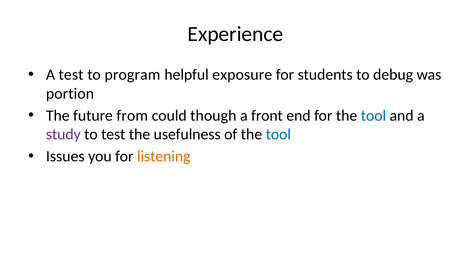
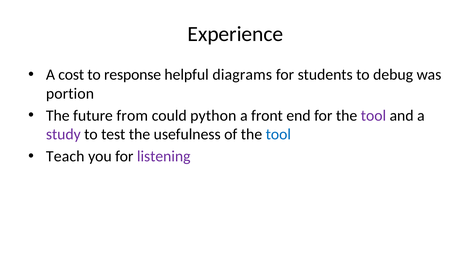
A test: test -> cost (71, 75)
program: program -> response (133, 75)
exposure: exposure -> diagrams (242, 75)
though: though -> python (213, 116)
tool colour: blue -> purple (373, 116)
Issues: Issues -> Teach (65, 156)
listening colour: orange -> purple (164, 156)
